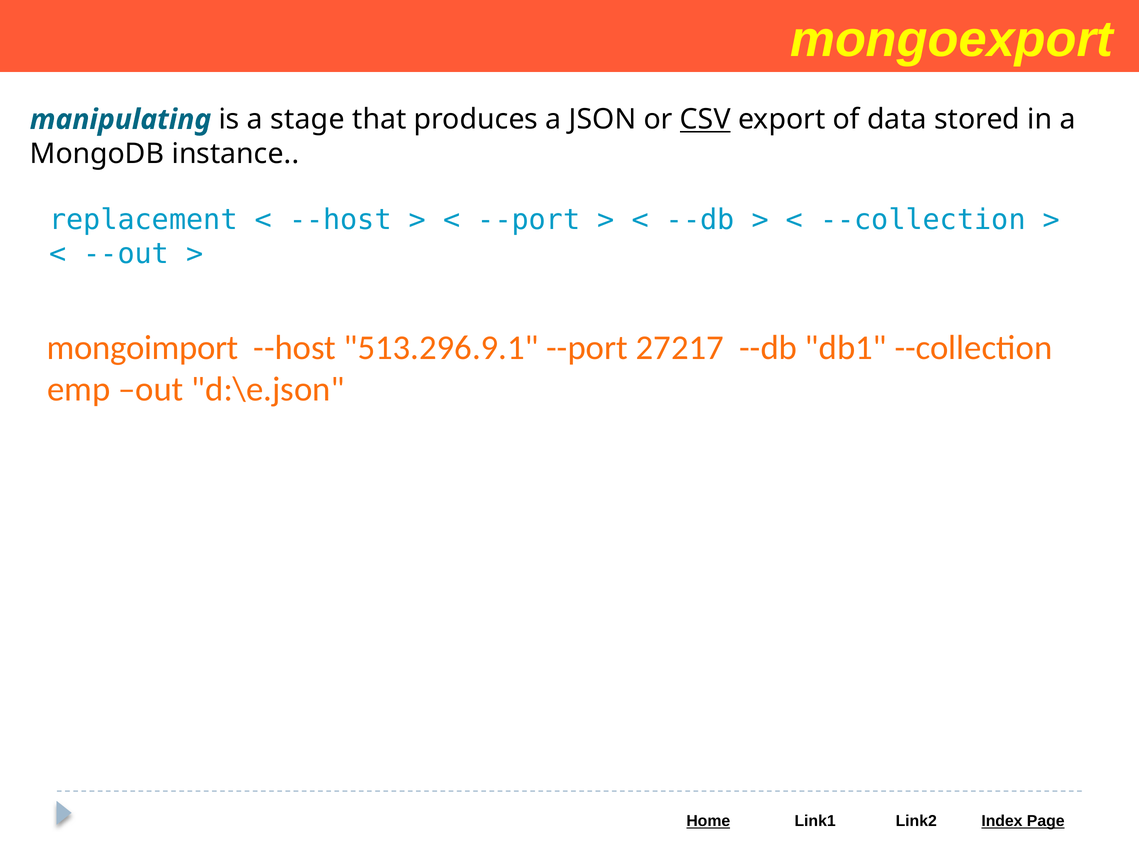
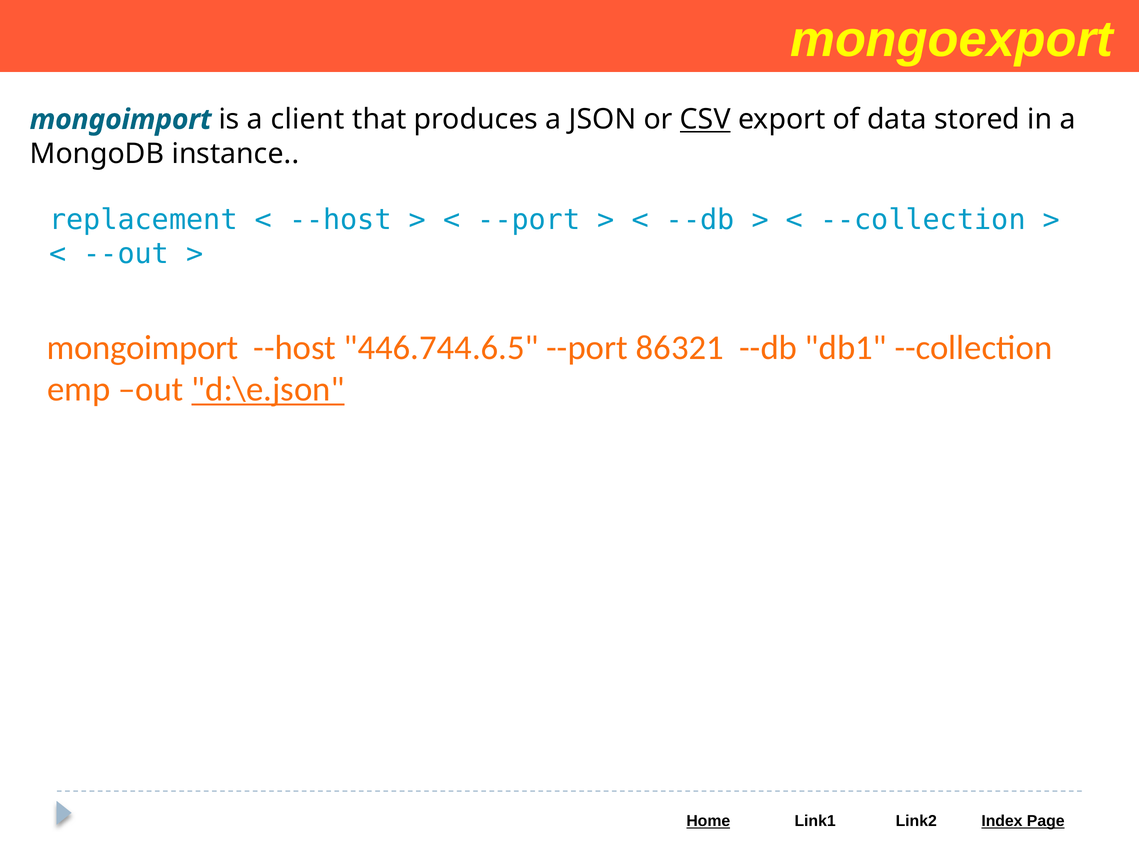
manipulating: manipulating -> mongoimport (121, 120)
stage: stage -> client (307, 120)
513.296.9.1: 513.296.9.1 -> 446.744.6.5 (441, 348)
27217: 27217 -> 86321 (680, 348)
d:\e.json underline: none -> present (268, 390)
